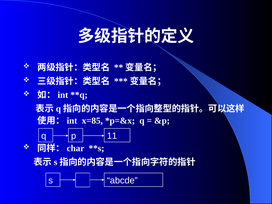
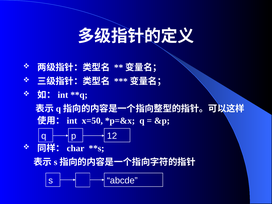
x=85: x=85 -> x=50 (92, 121)
11: 11 -> 12 (112, 136)
